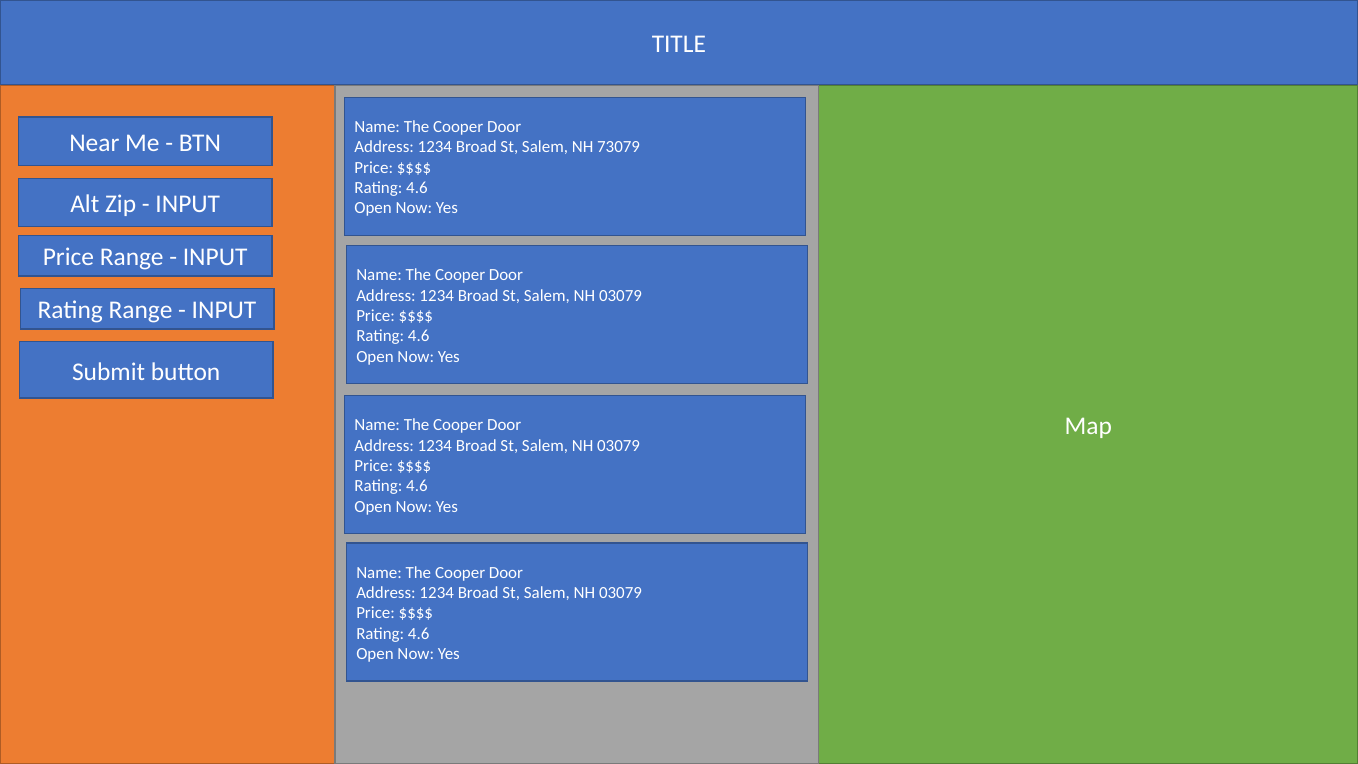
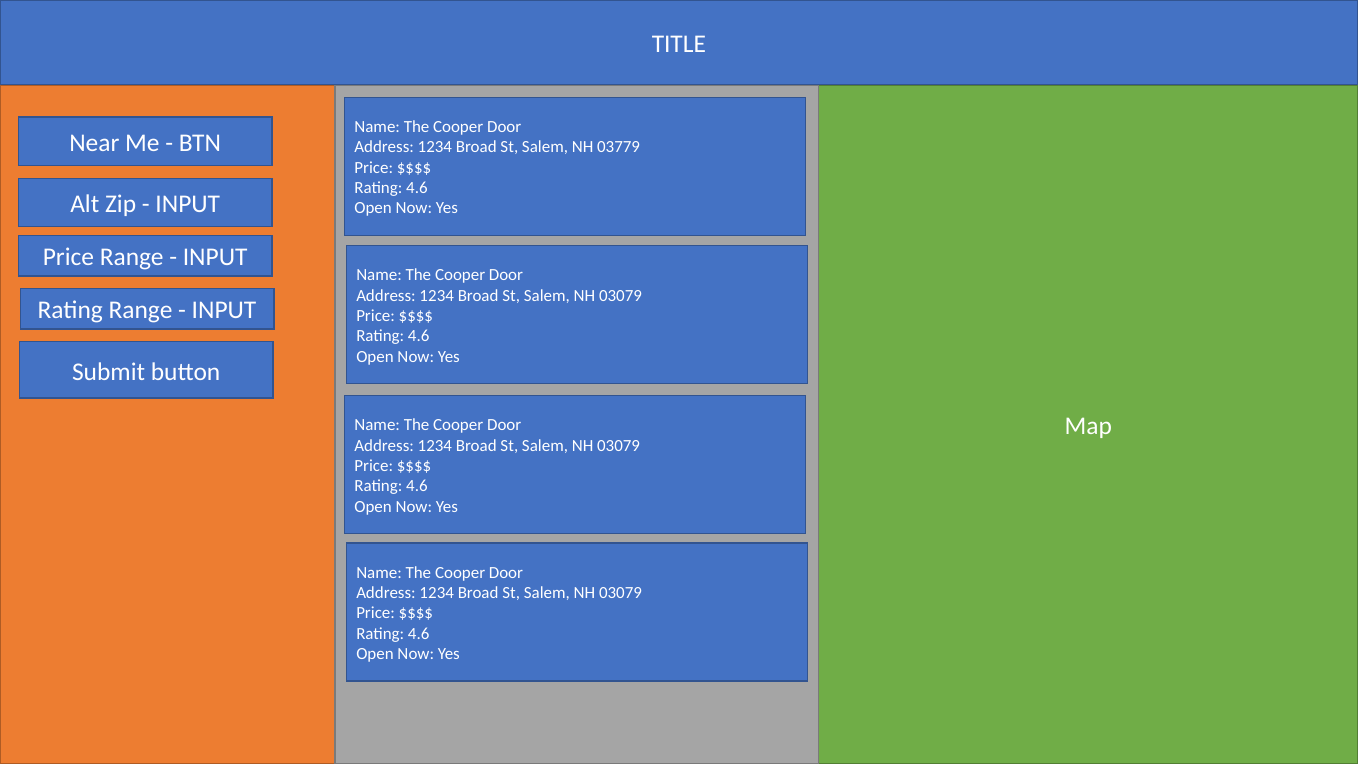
73079: 73079 -> 03779 (619, 147)
